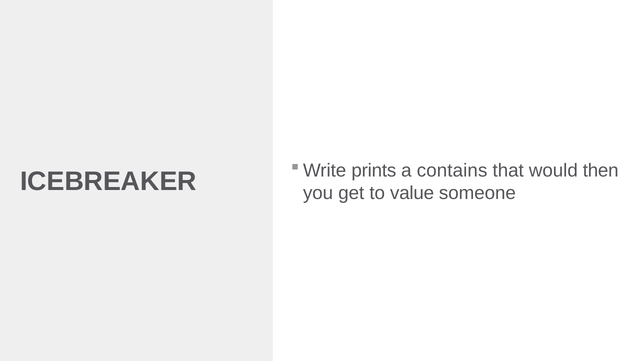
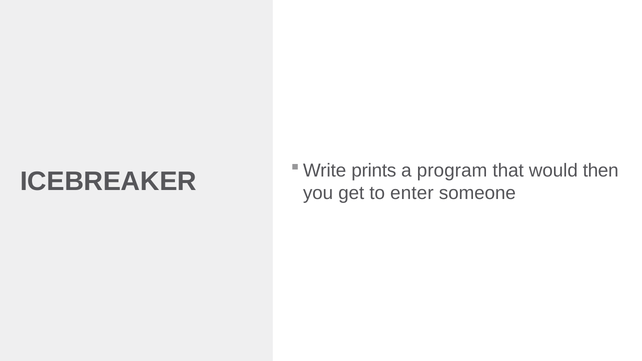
contains: contains -> program (452, 171)
value: value -> enter (412, 193)
